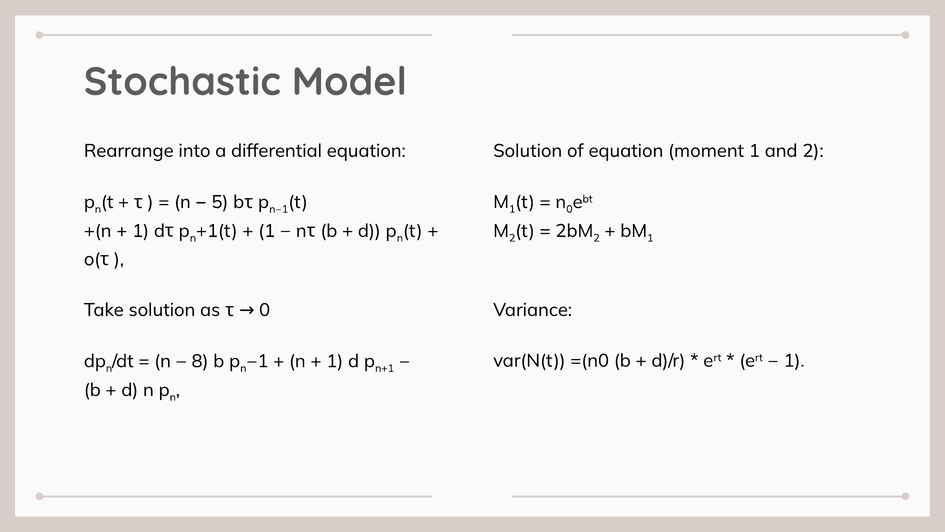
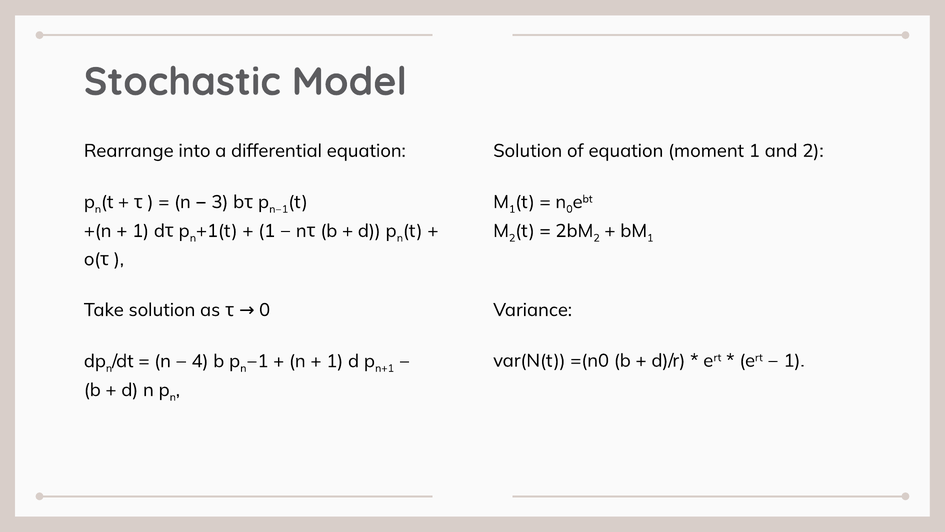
5: 5 -> 3 (220, 202)
8: 8 -> 4 (200, 361)
